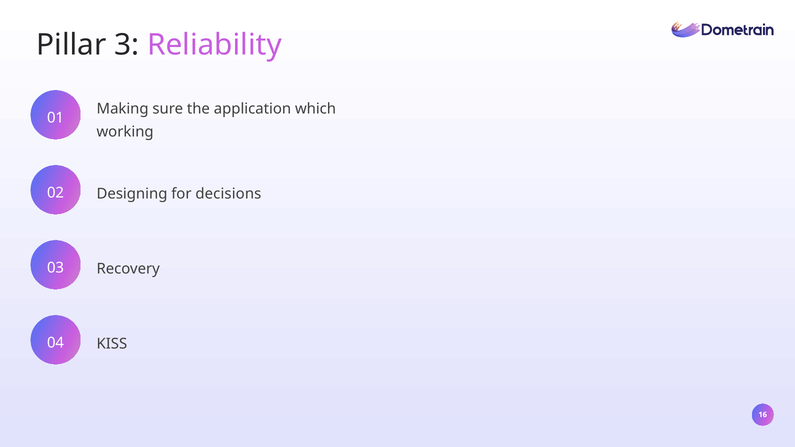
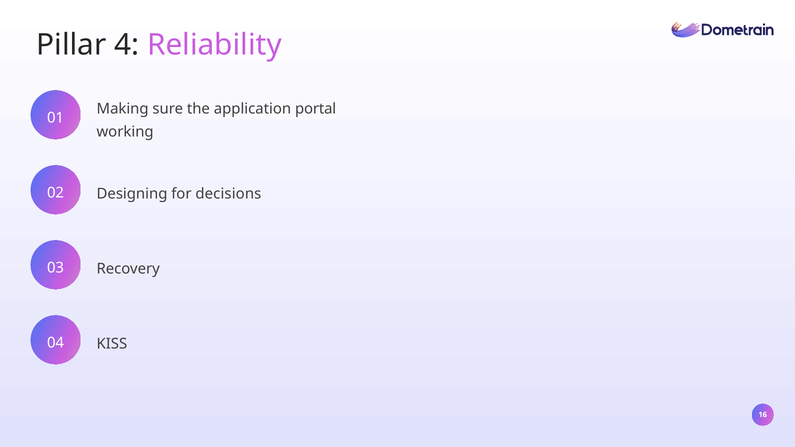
3: 3 -> 4 (127, 45)
which: which -> portal (316, 109)
